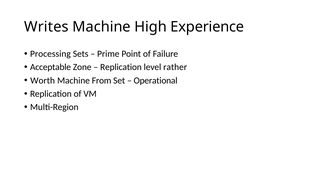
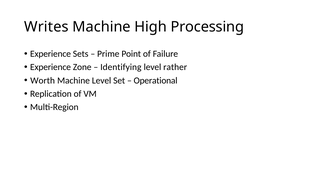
Experience: Experience -> Processing (207, 27)
Processing: Processing -> Experience (51, 54)
Acceptable: Acceptable -> Experience (51, 67)
Replication: Replication -> Identifying (121, 67)
Machine From: From -> Level (102, 80)
